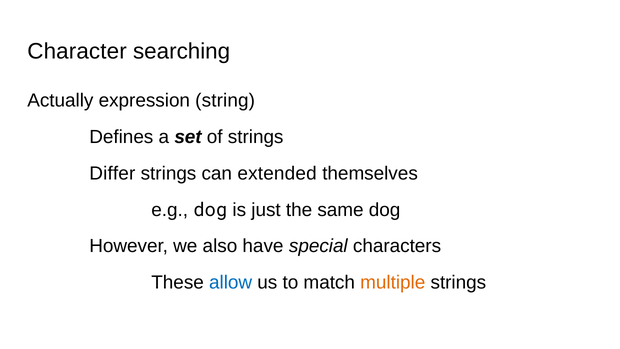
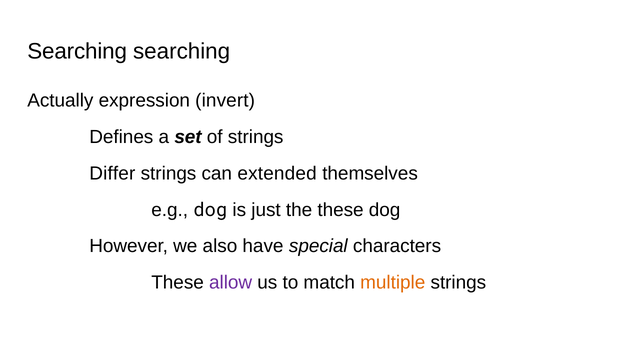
Character: Character -> Searching (77, 51)
string: string -> invert (225, 100)
the same: same -> these (341, 210)
allow colour: blue -> purple (231, 282)
